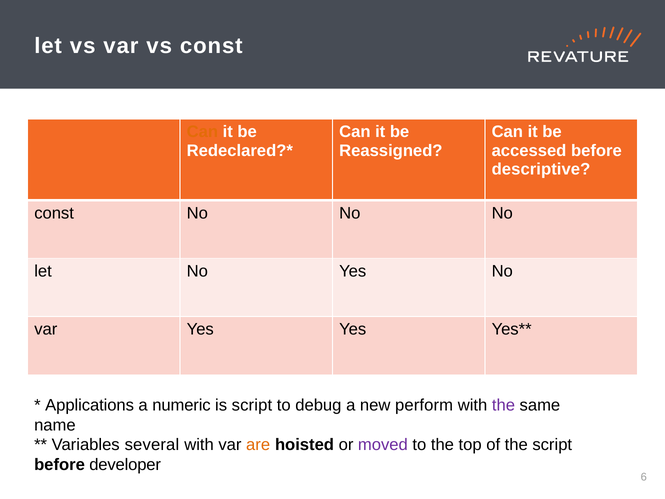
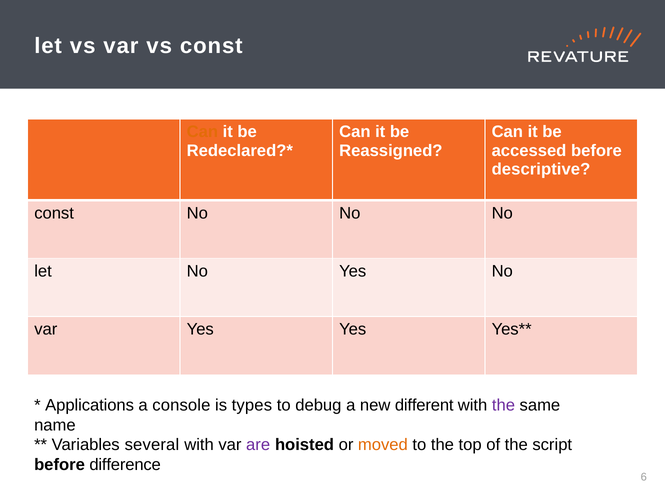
numeric: numeric -> console (181, 405)
is script: script -> types (252, 405)
perform: perform -> different (424, 405)
are colour: orange -> purple (258, 445)
moved colour: purple -> orange (383, 445)
developer: developer -> difference (125, 465)
